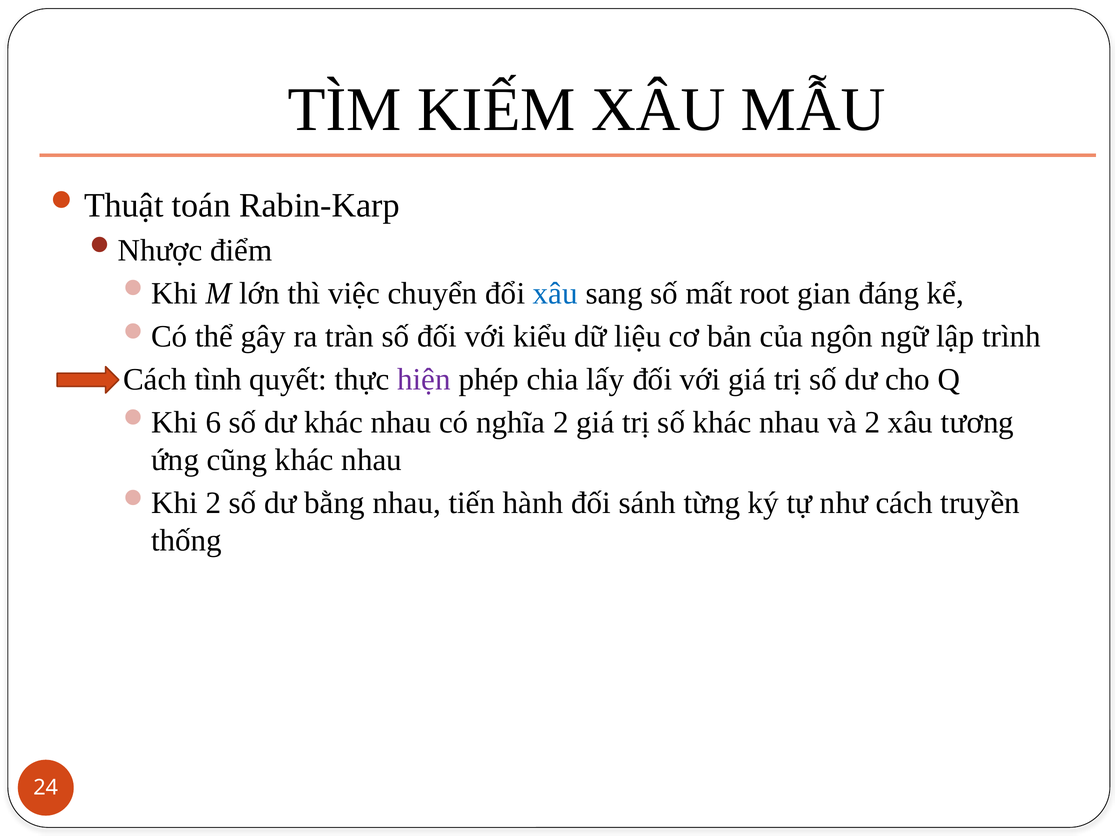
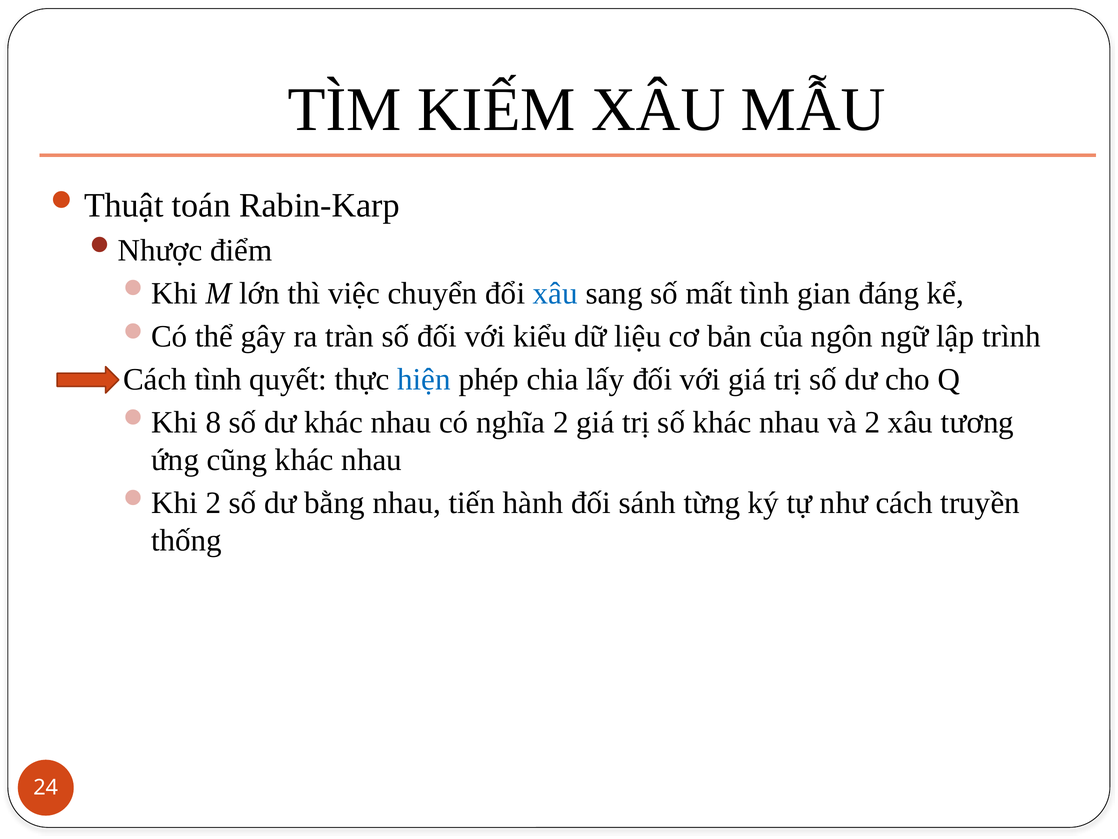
mất root: root -> tình (765, 293)
hiện colour: purple -> blue (424, 379)
6: 6 -> 8 (213, 422)
